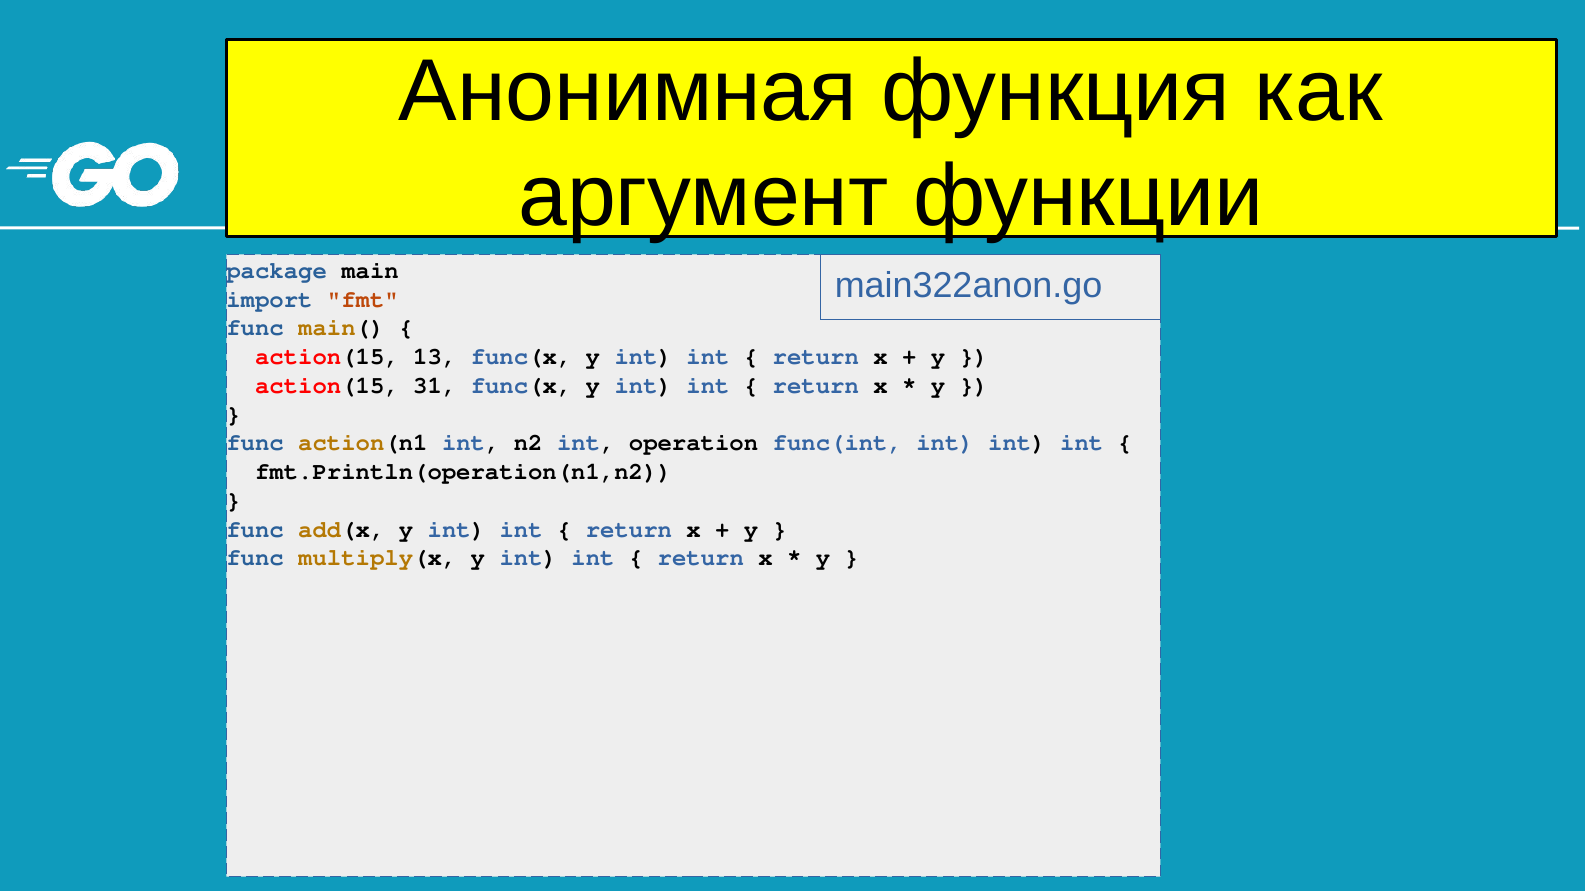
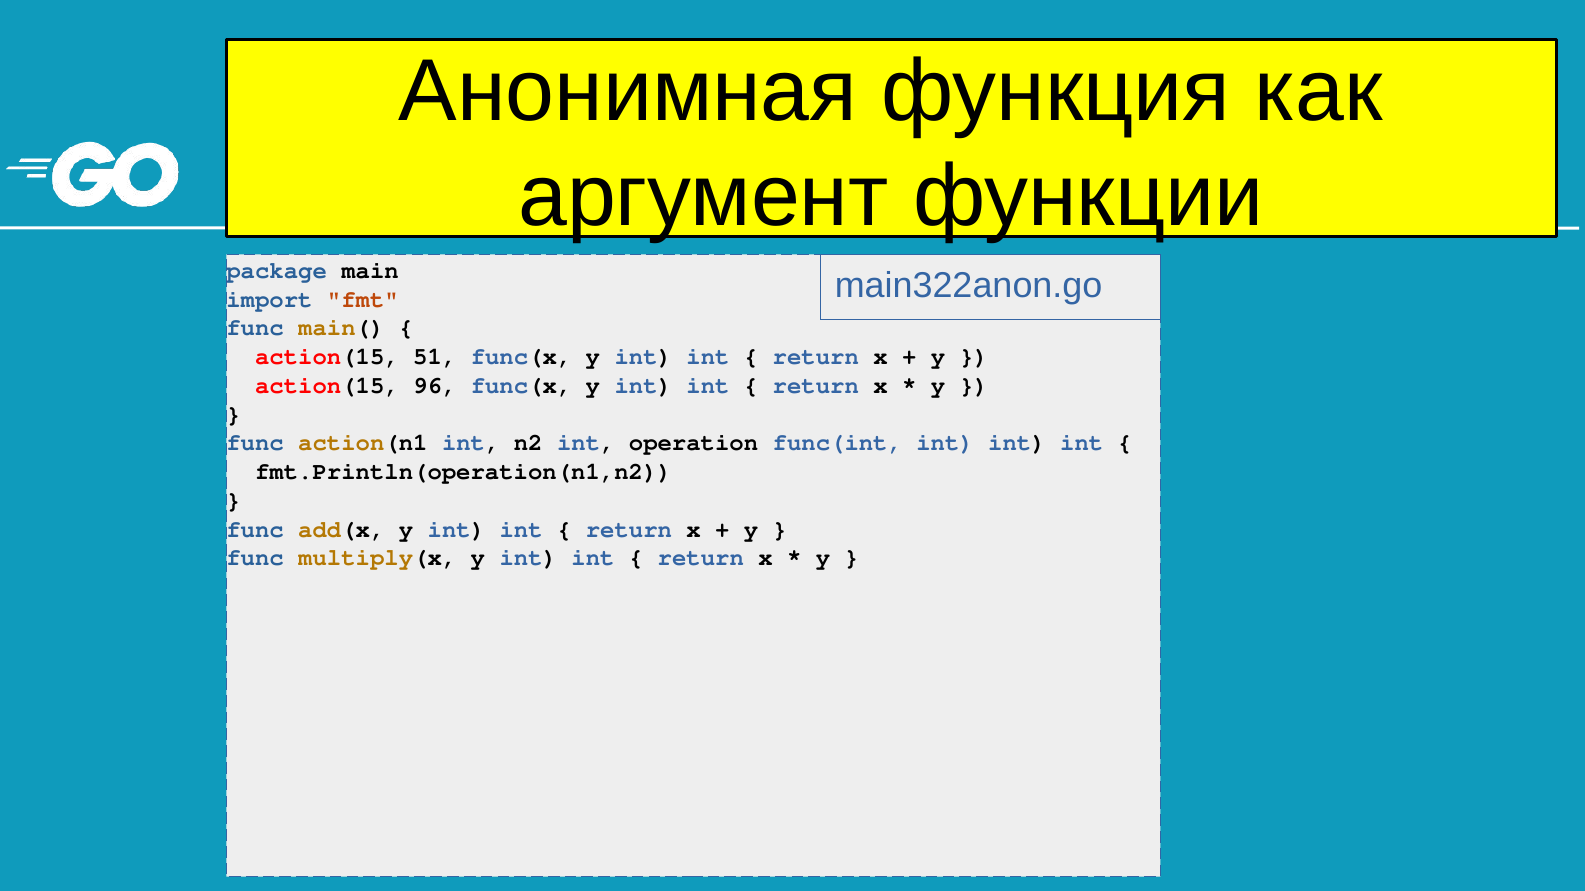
13: 13 -> 51 (435, 357)
31: 31 -> 96 (435, 386)
